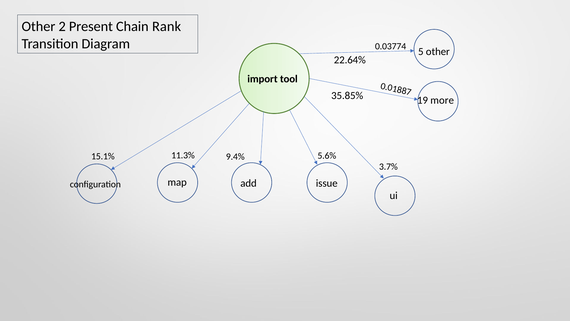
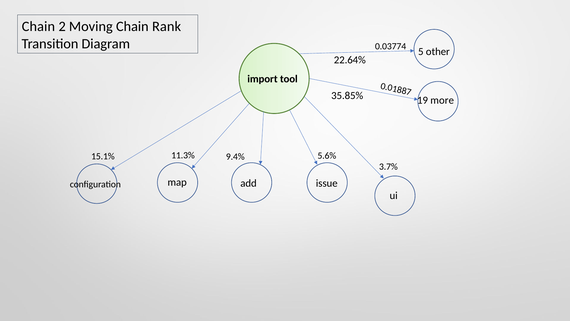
Other: Other -> Chain (38, 26)
Present: Present -> Moving (91, 26)
